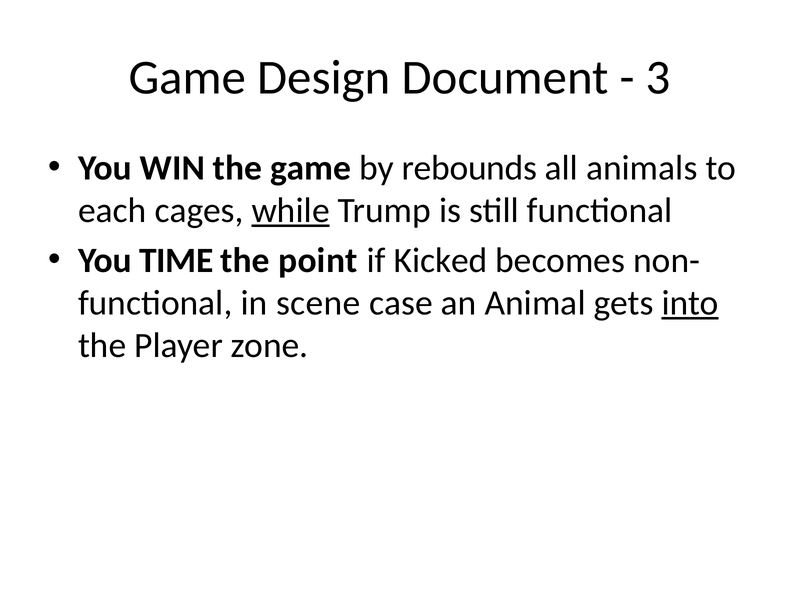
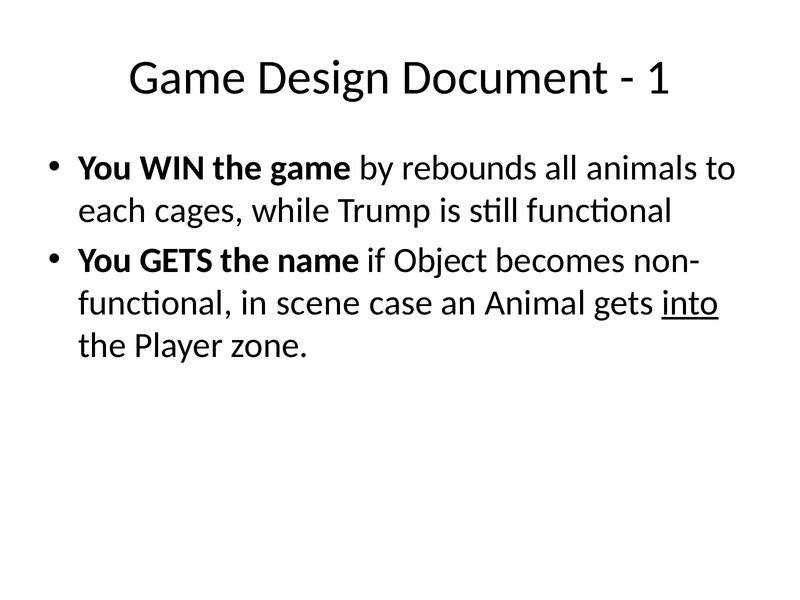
3: 3 -> 1 (658, 77)
while underline: present -> none (291, 211)
You TIME: TIME -> GETS (176, 260)
point: point -> name (318, 260)
Kicked: Kicked -> Object (441, 260)
